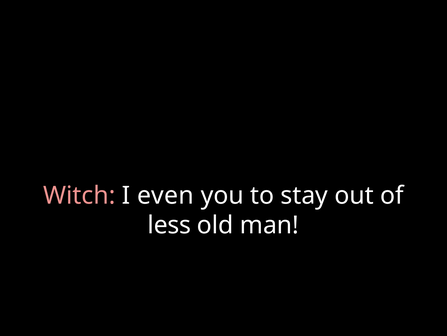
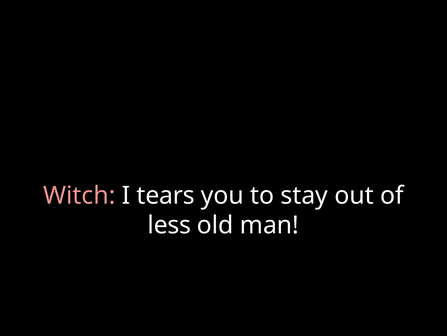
even: even -> tears (166, 195)
